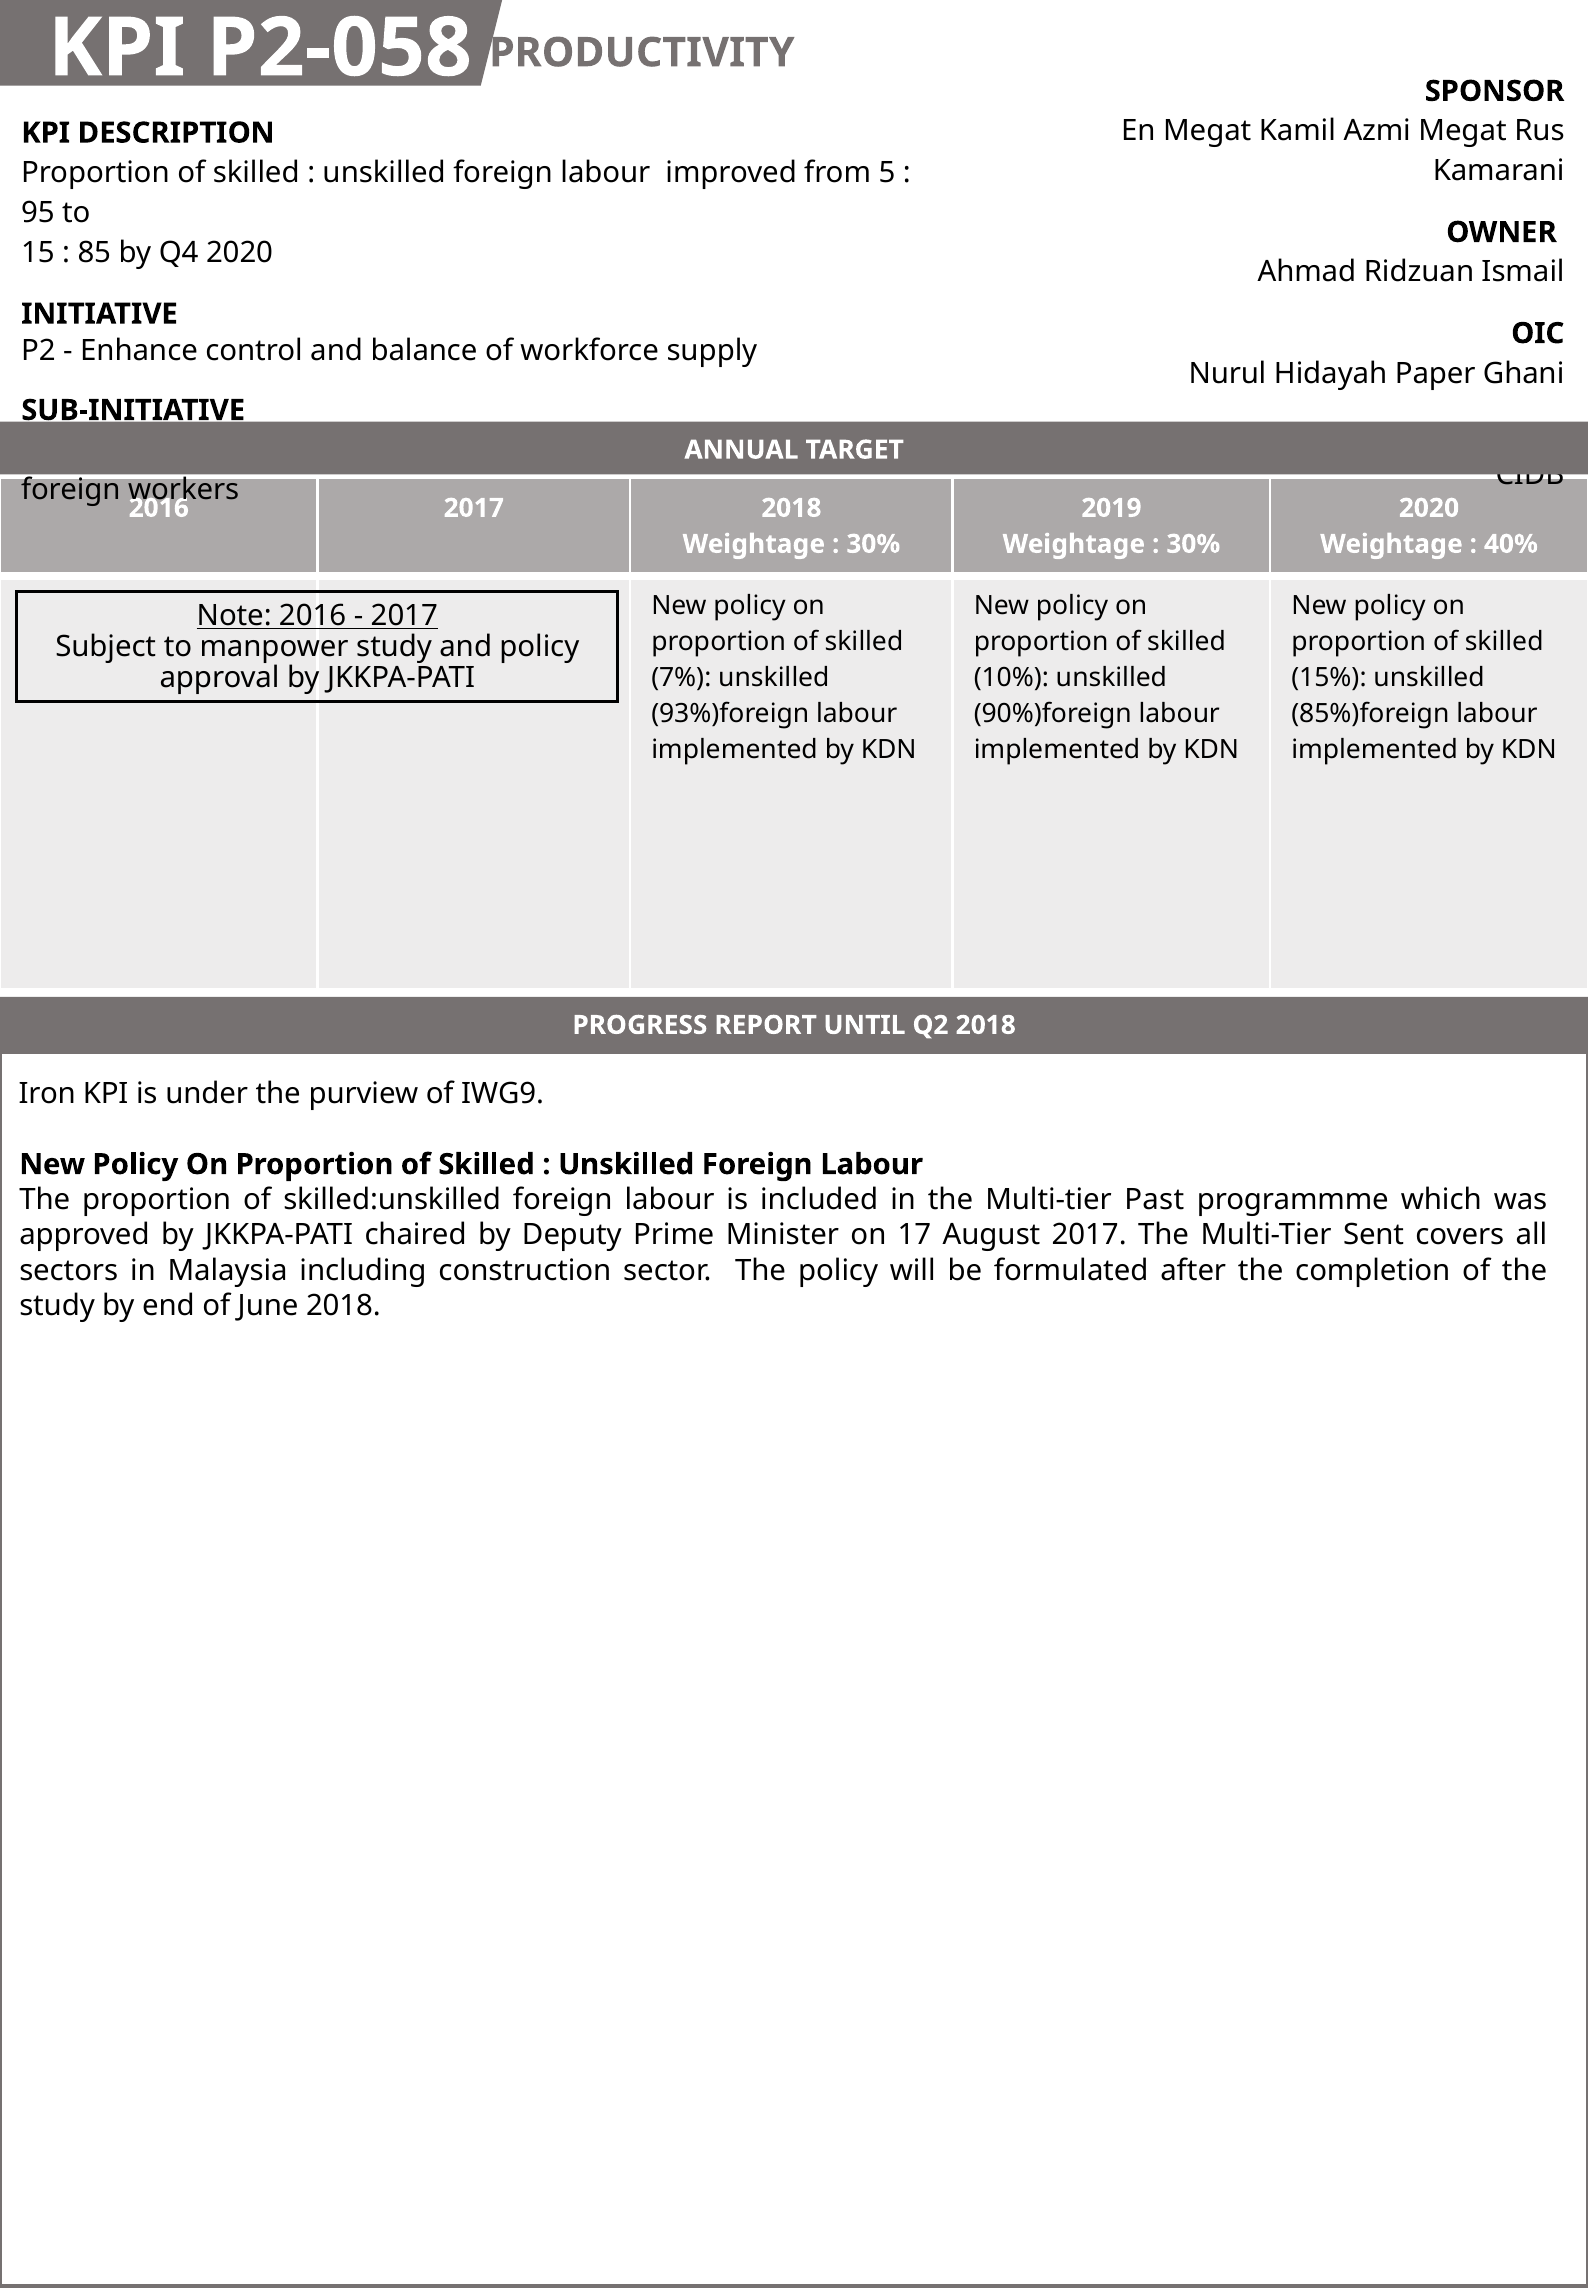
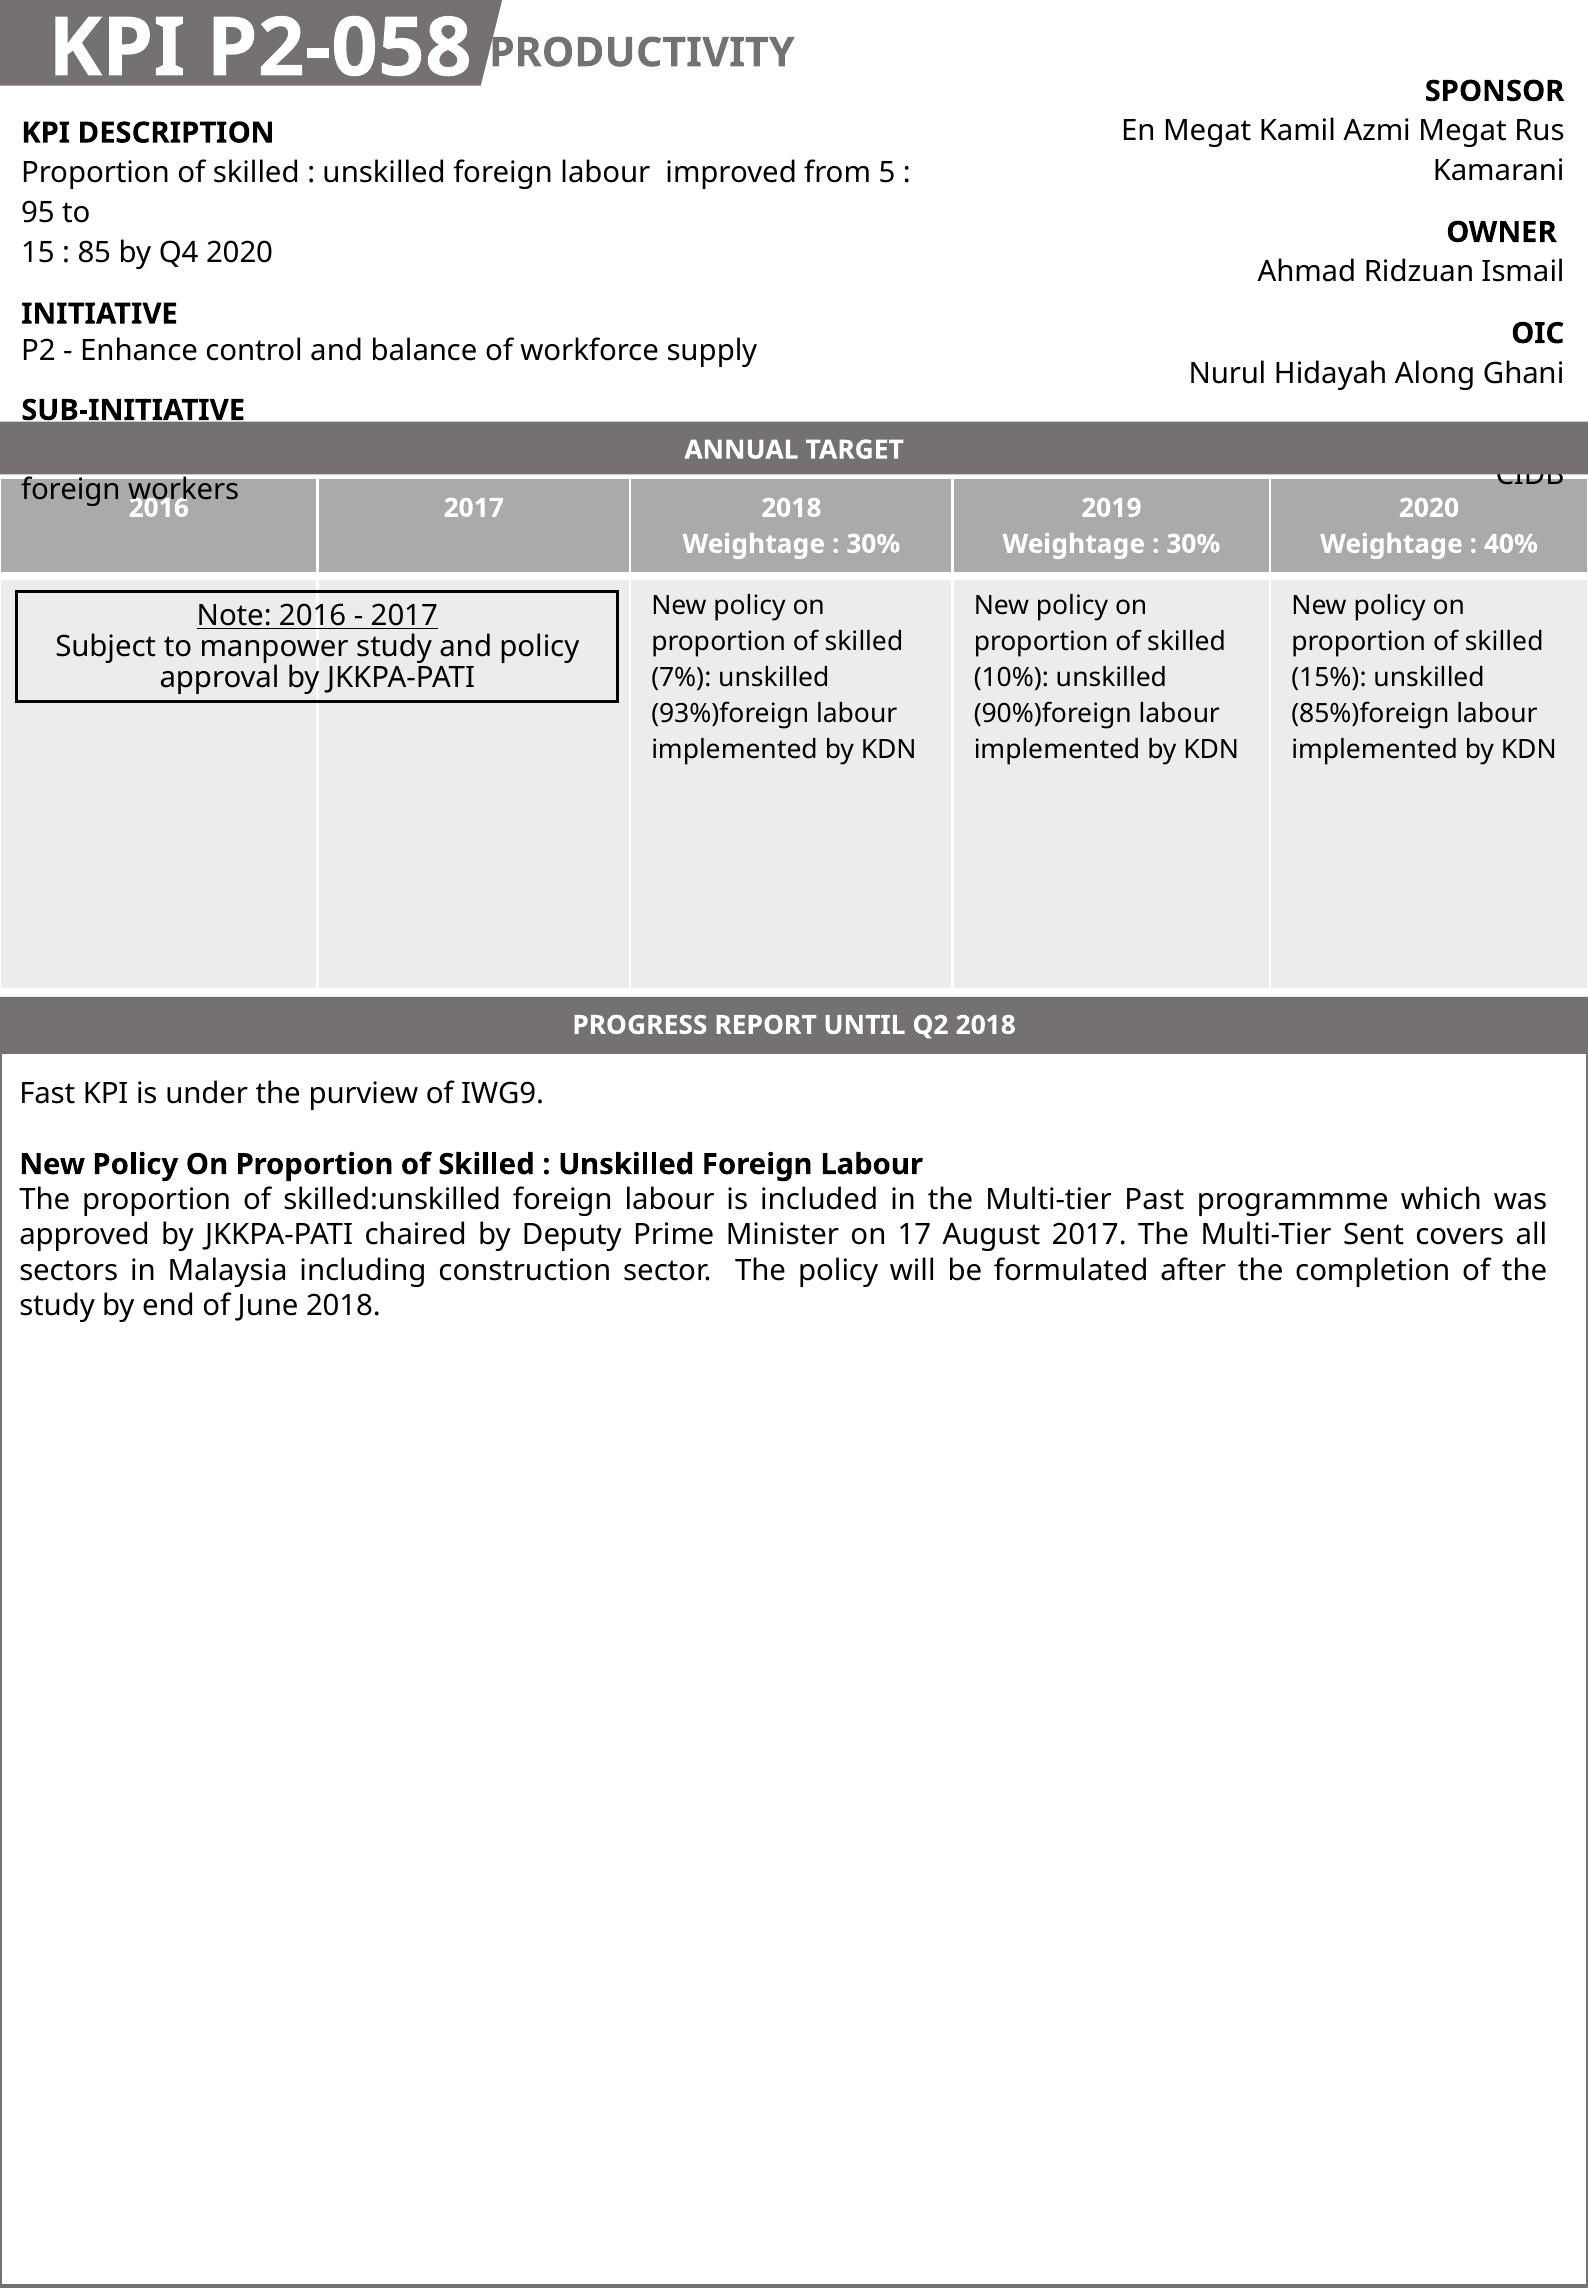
Paper: Paper -> Along (1435, 373)
Iron: Iron -> Fast (47, 1094)
